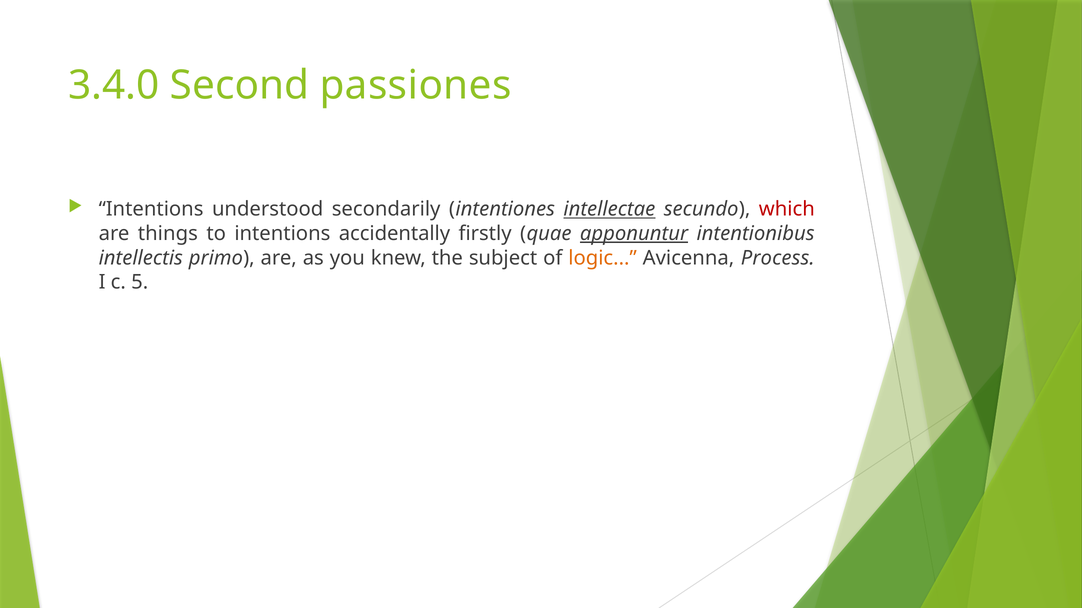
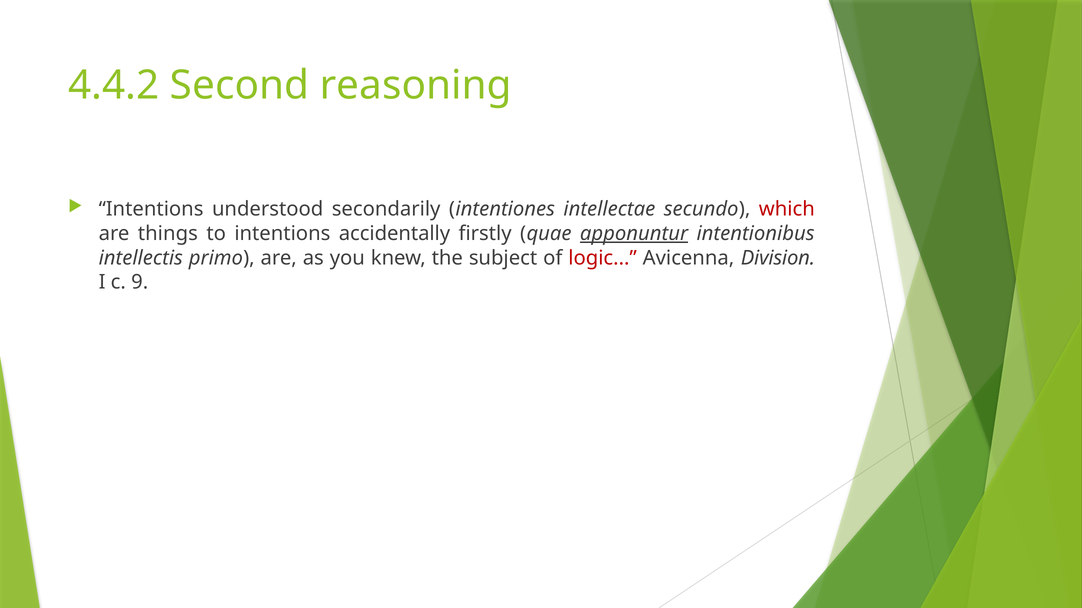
3.4.0: 3.4.0 -> 4.4.2 (114, 85)
passiones: passiones -> reasoning (416, 85)
intellectae underline: present -> none (609, 209)
logic colour: orange -> red (603, 258)
Process: Process -> Division (778, 258)
5: 5 -> 9 (140, 282)
